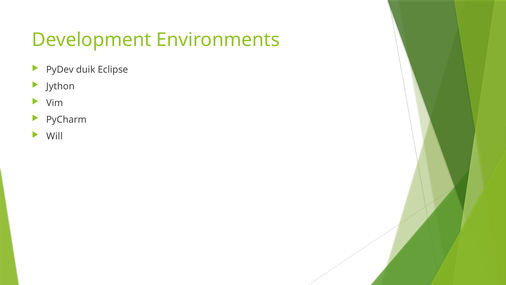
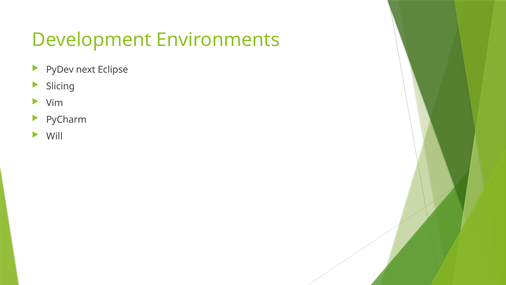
duik: duik -> next (86, 70)
Jython: Jython -> Slicing (60, 86)
